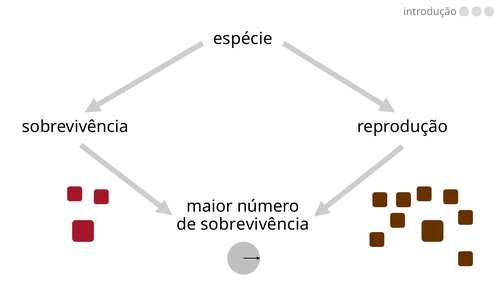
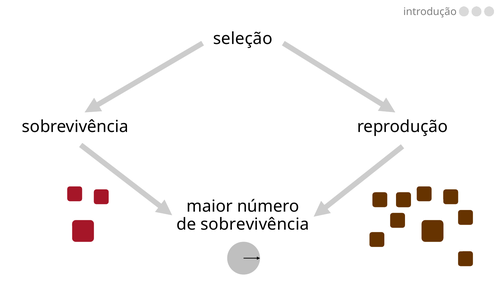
espécie: espécie -> seleção (243, 39)
